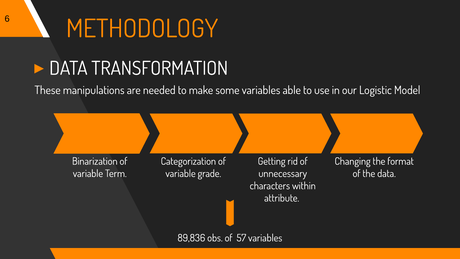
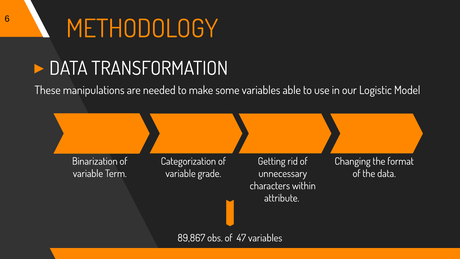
89,836: 89,836 -> 89,867 (191, 238)
57: 57 -> 47 (241, 238)
